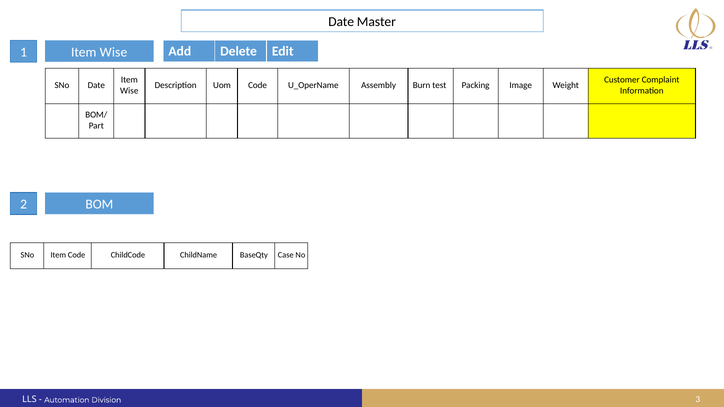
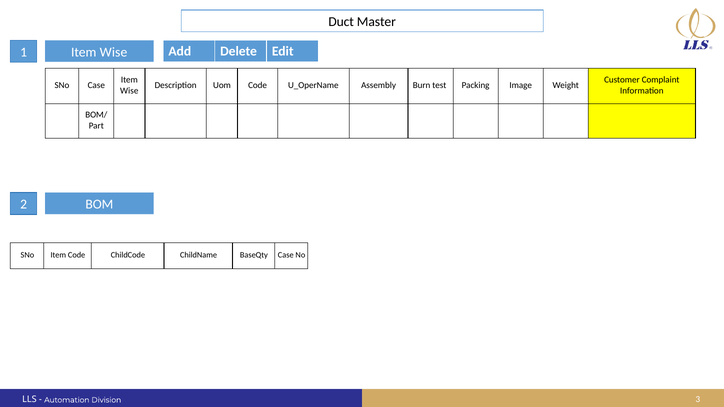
Date: Date -> Duct (341, 22)
SNo Date: Date -> Case (96, 85)
